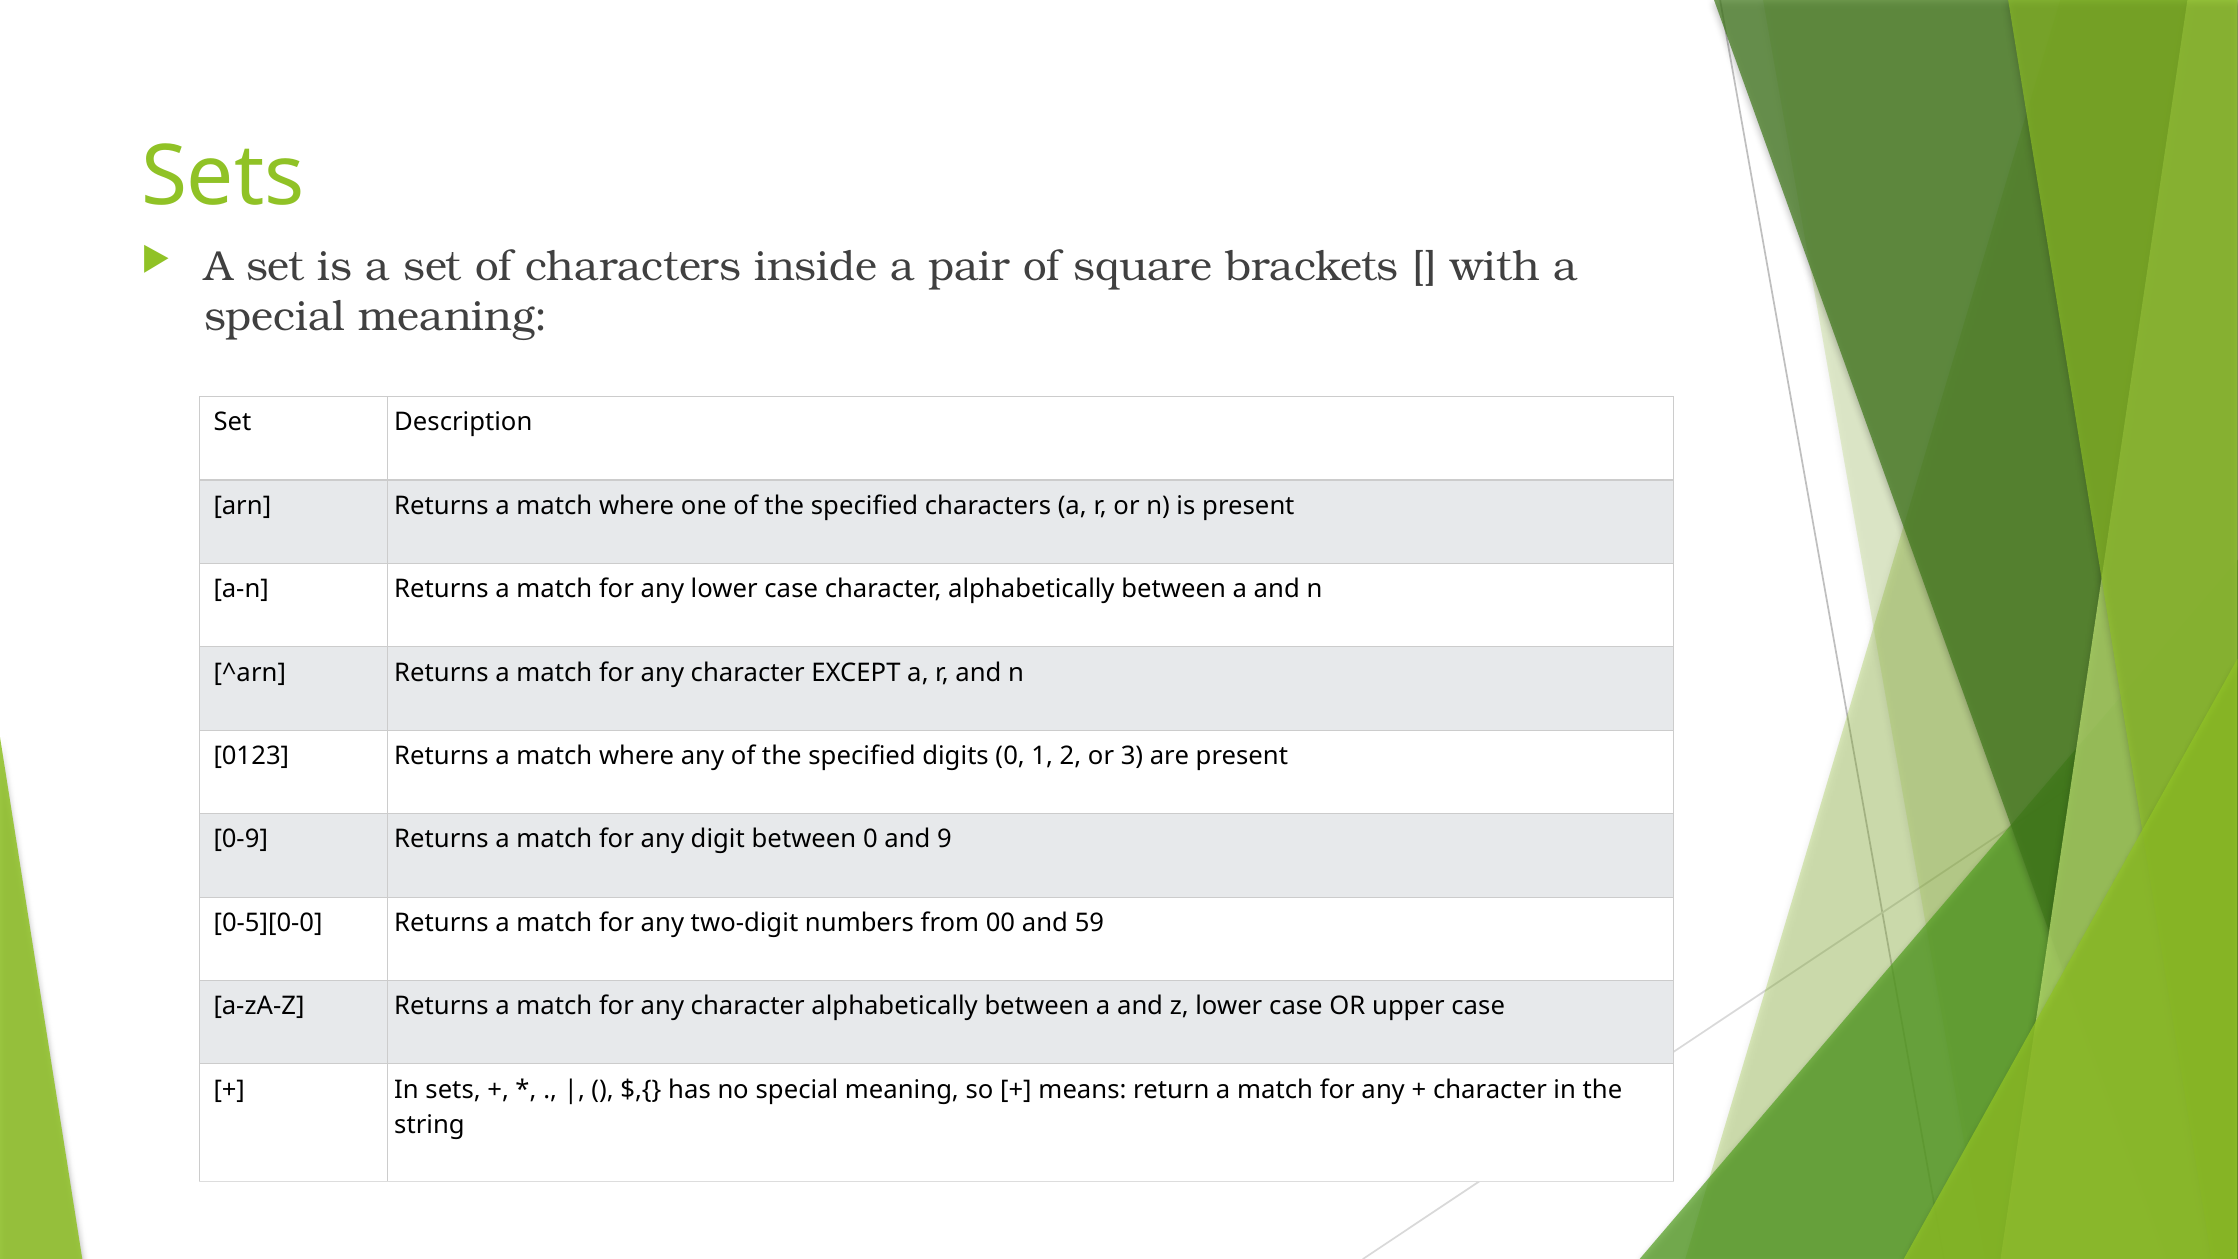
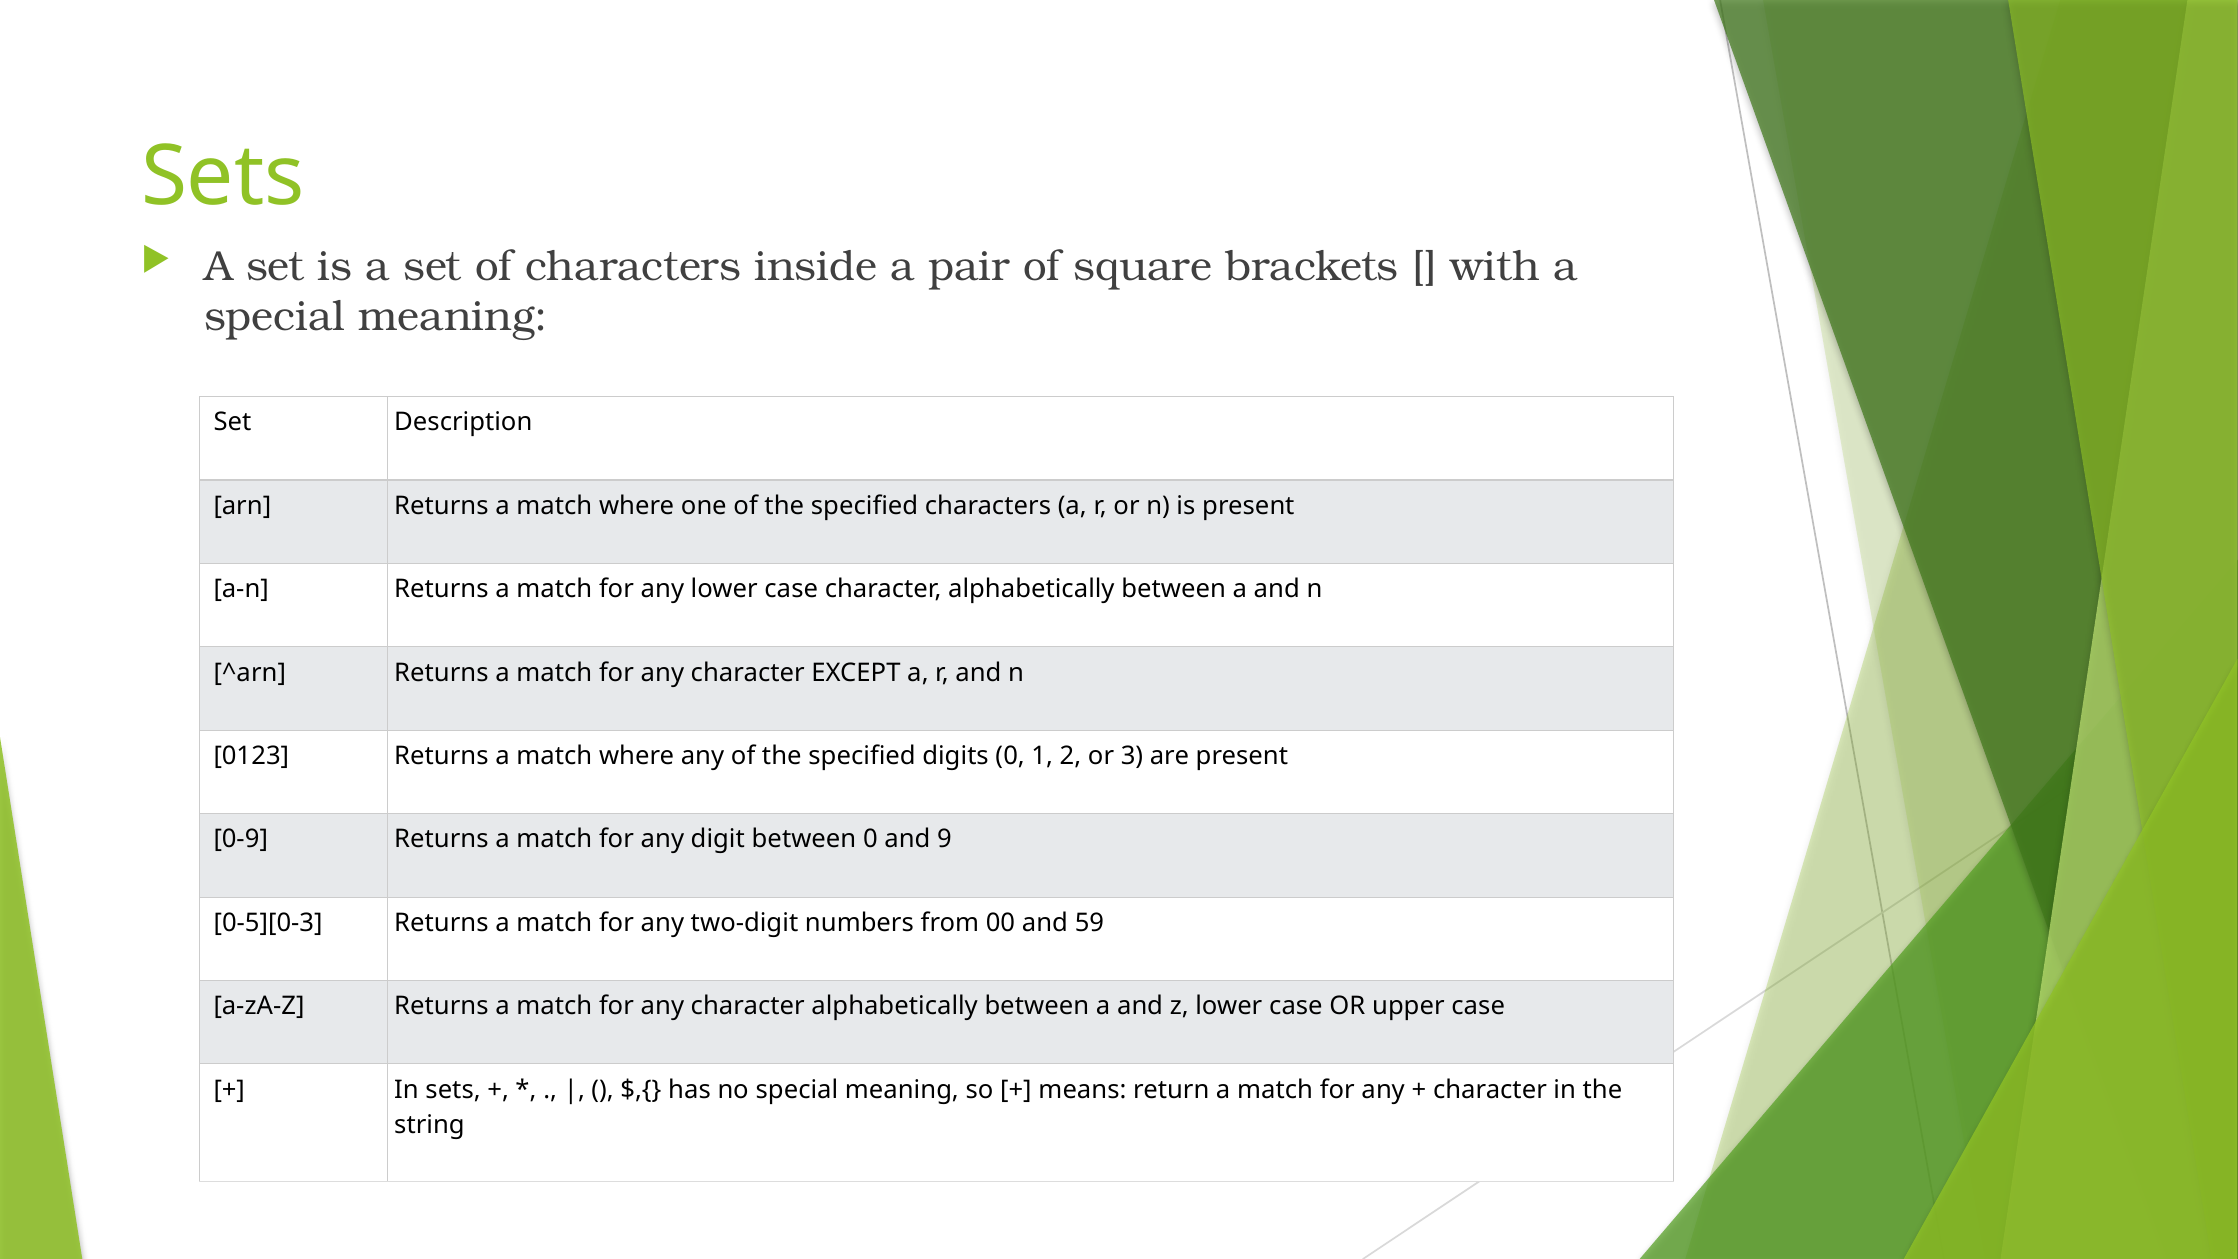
0-5][0-0: 0-5][0-0 -> 0-5][0-3 (268, 923)
